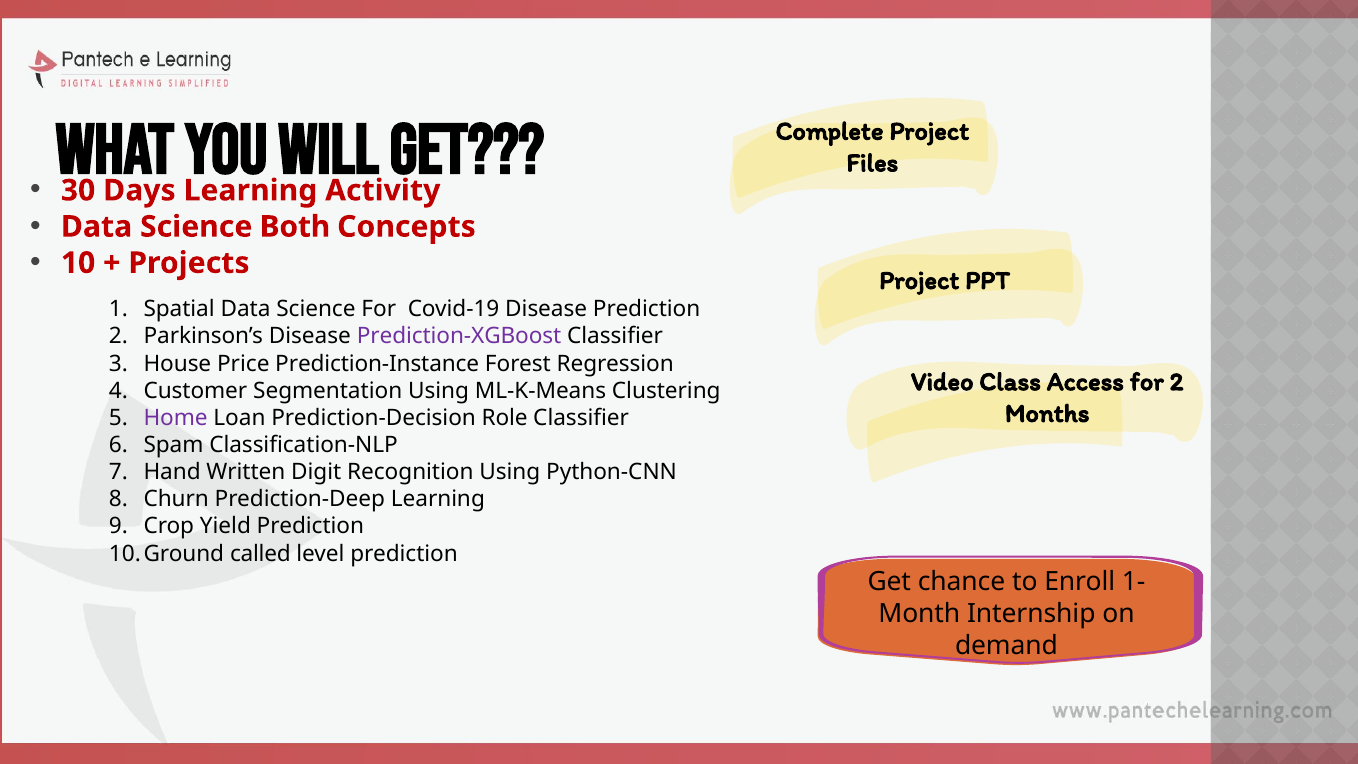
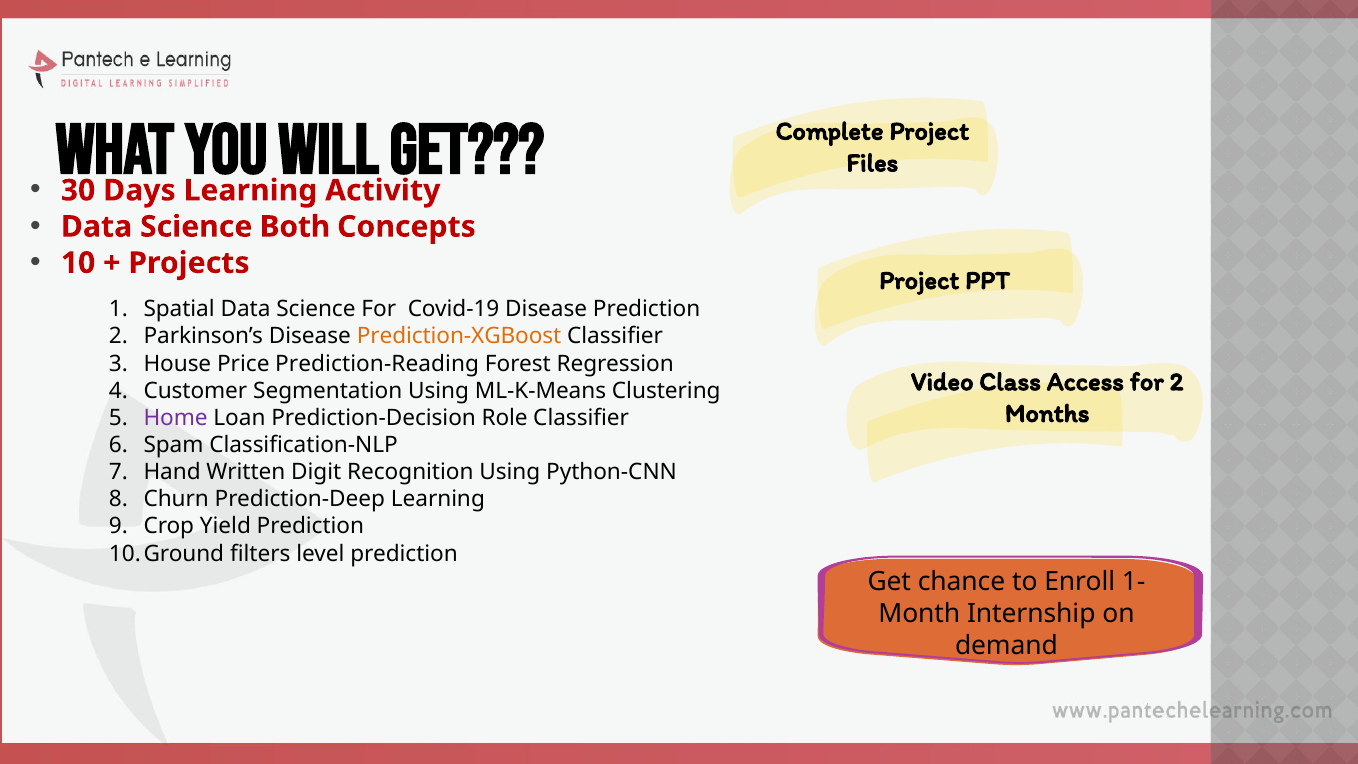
Prediction-XGBoost colour: purple -> orange (459, 336)
Prediction-Instance: Prediction-Instance -> Prediction-Reading (377, 363)
called: called -> filters (260, 554)
